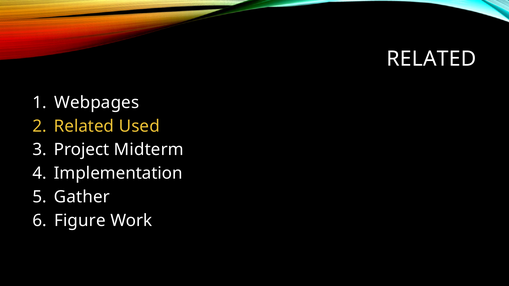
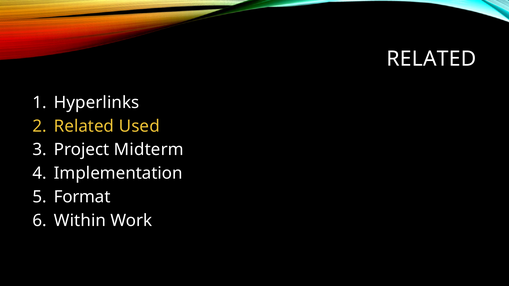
Webpages: Webpages -> Hyperlinks (97, 103)
Gather: Gather -> Format (82, 197)
Figure: Figure -> Within (80, 221)
